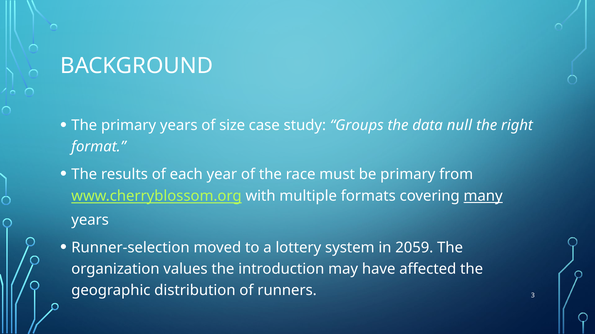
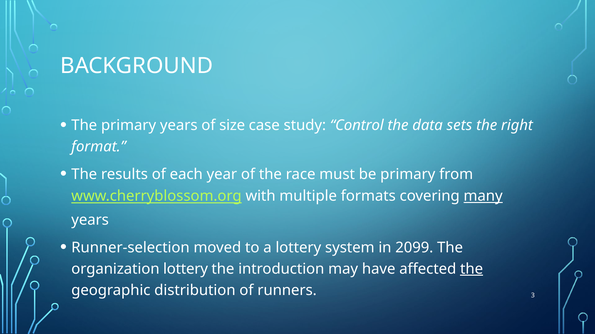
Groups: Groups -> Control (357, 126)
null: null -> sets (459, 126)
2059: 2059 -> 2099 (414, 248)
organization values: values -> lottery (186, 269)
the underline: none -> present (472, 269)
